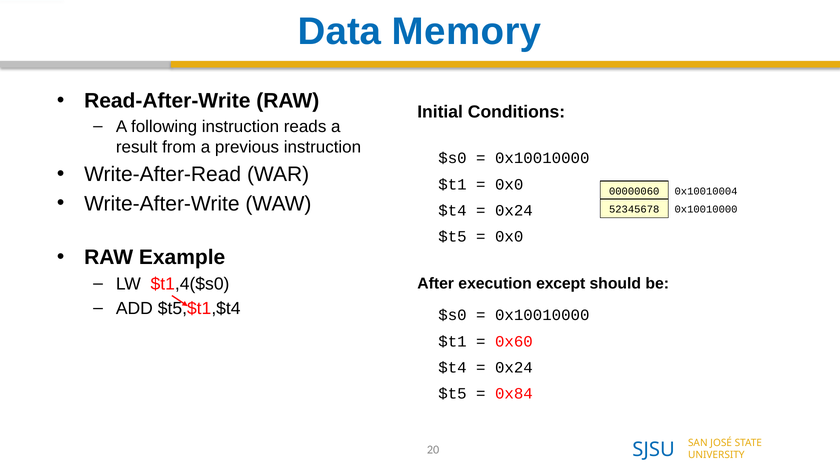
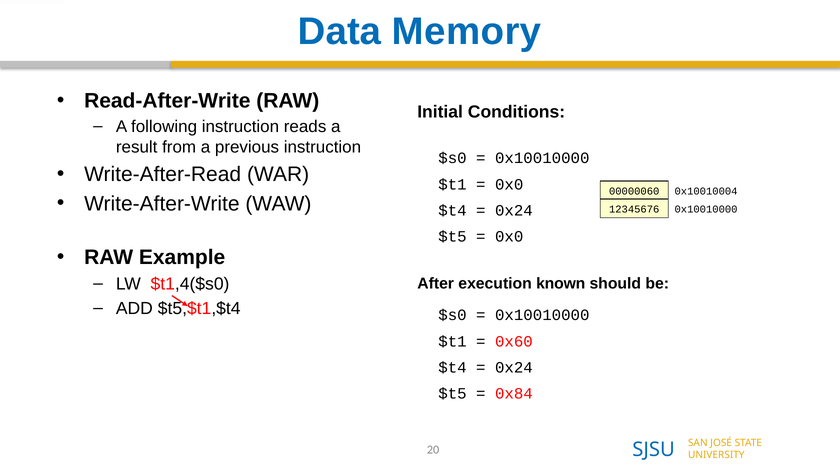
52345678: 52345678 -> 12345676 (634, 209)
except: except -> known (561, 284)
